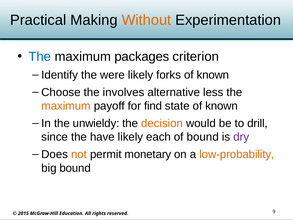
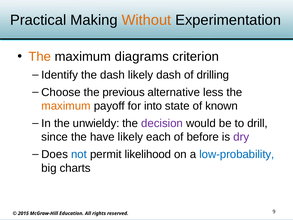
The colour: blue -> orange (40, 57)
packages: packages -> diagrams (142, 57)
the were: were -> dash (112, 75)
likely forks: forks -> dash (169, 75)
known: known -> drilling (213, 75)
involves: involves -> previous (124, 92)
find: find -> into (153, 106)
decision colour: orange -> purple (162, 123)
of bound: bound -> before (203, 137)
not colour: orange -> blue (79, 154)
monetary: monetary -> likelihood (148, 154)
low-probability colour: orange -> blue (237, 154)
big bound: bound -> charts (75, 168)
